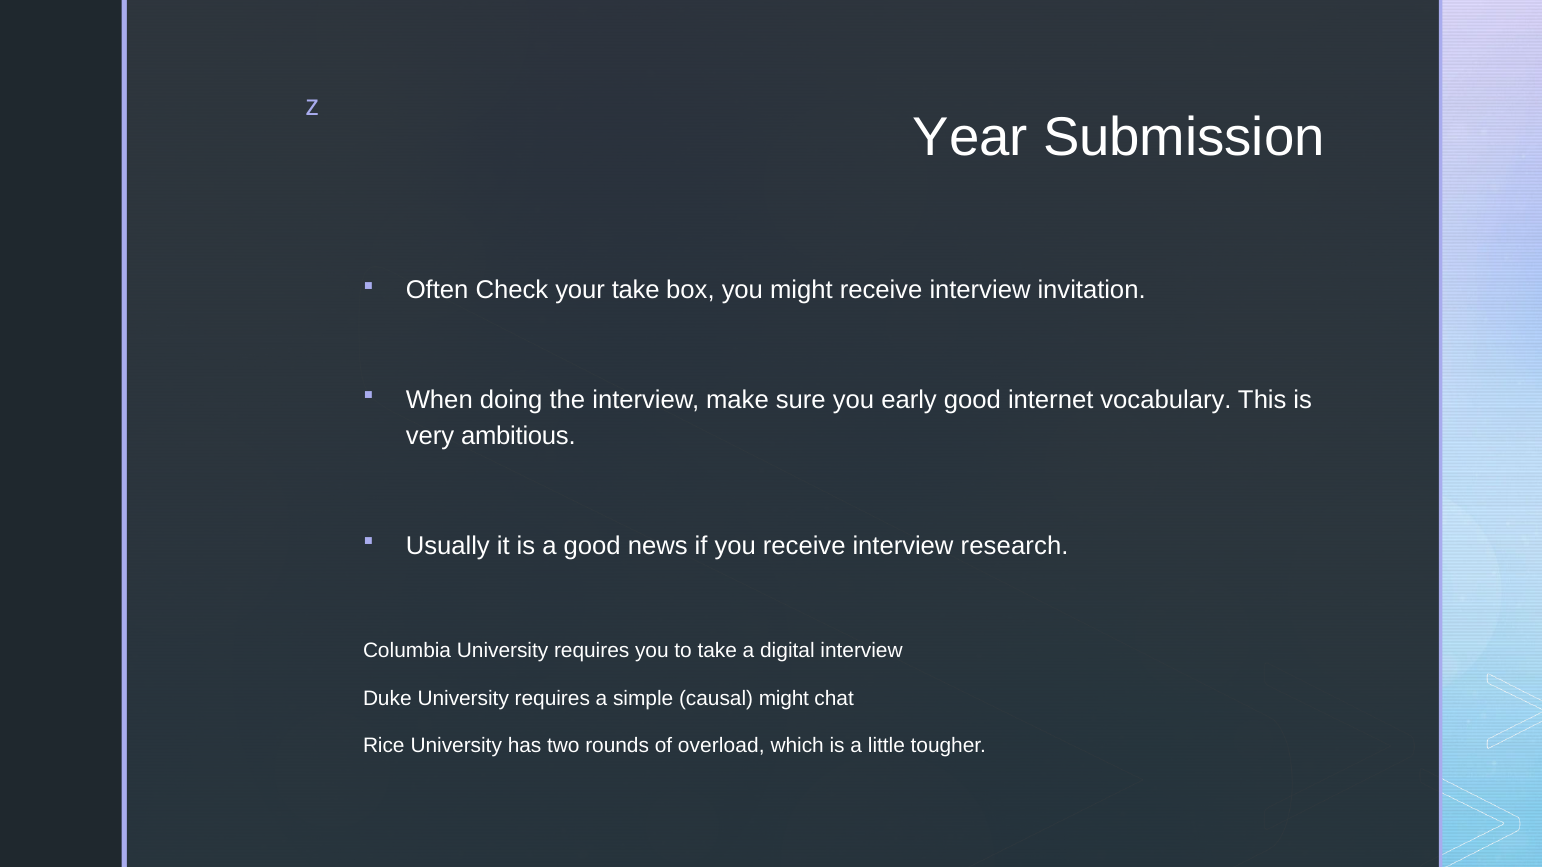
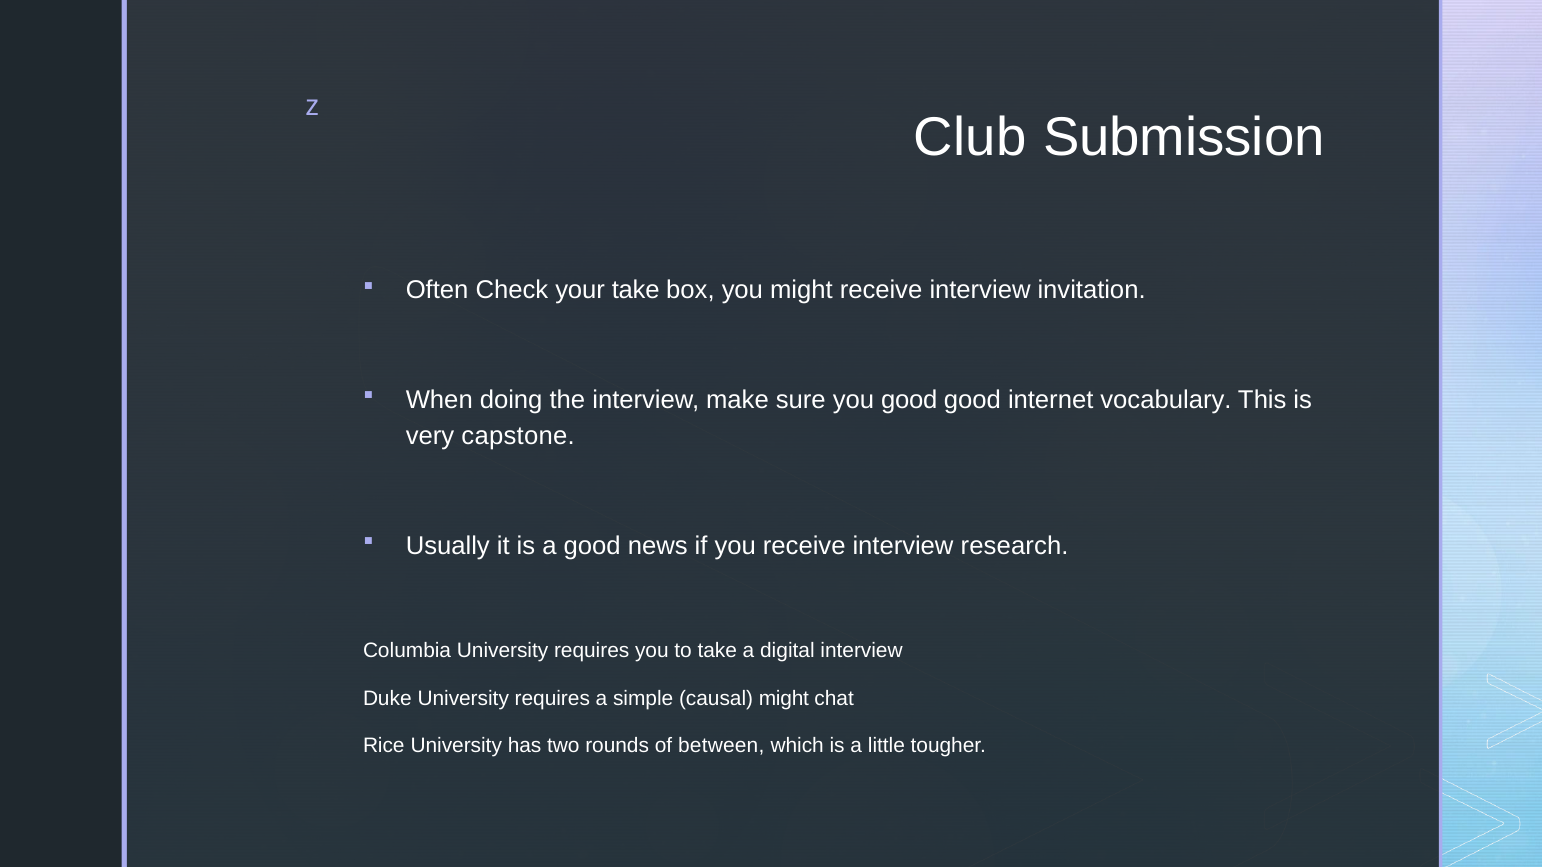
Year: Year -> Club (970, 137)
you early: early -> good (909, 400)
ambitious: ambitious -> capstone (518, 437)
overload: overload -> between (721, 746)
